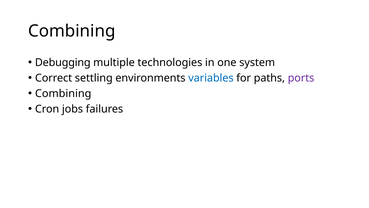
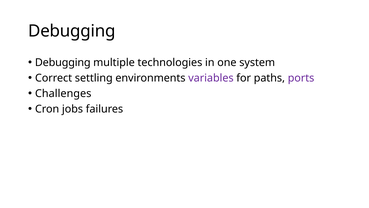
Combining: Combining -> Debugging (72, 31)
variables colour: blue -> purple (211, 78)
Combining: Combining -> Challenges (63, 93)
